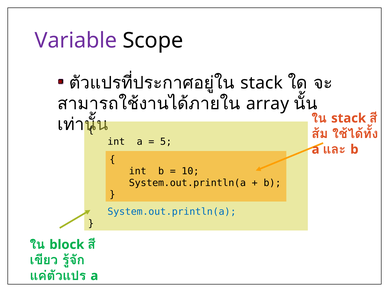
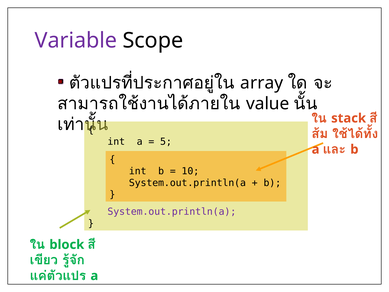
stack: stack -> array (262, 83)
array: array -> value (268, 104)
System.out.println(a colour: blue -> purple (172, 212)
